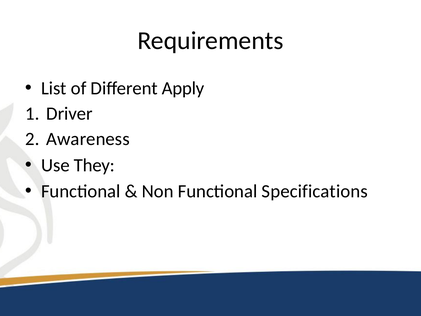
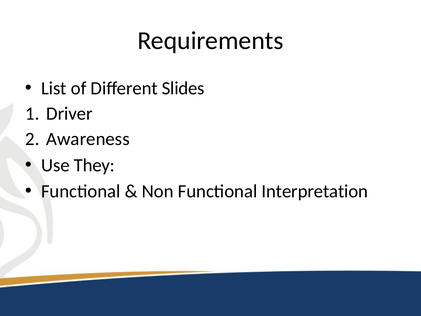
Apply: Apply -> Slides (183, 88)
Specifications: Specifications -> Interpretation (315, 191)
